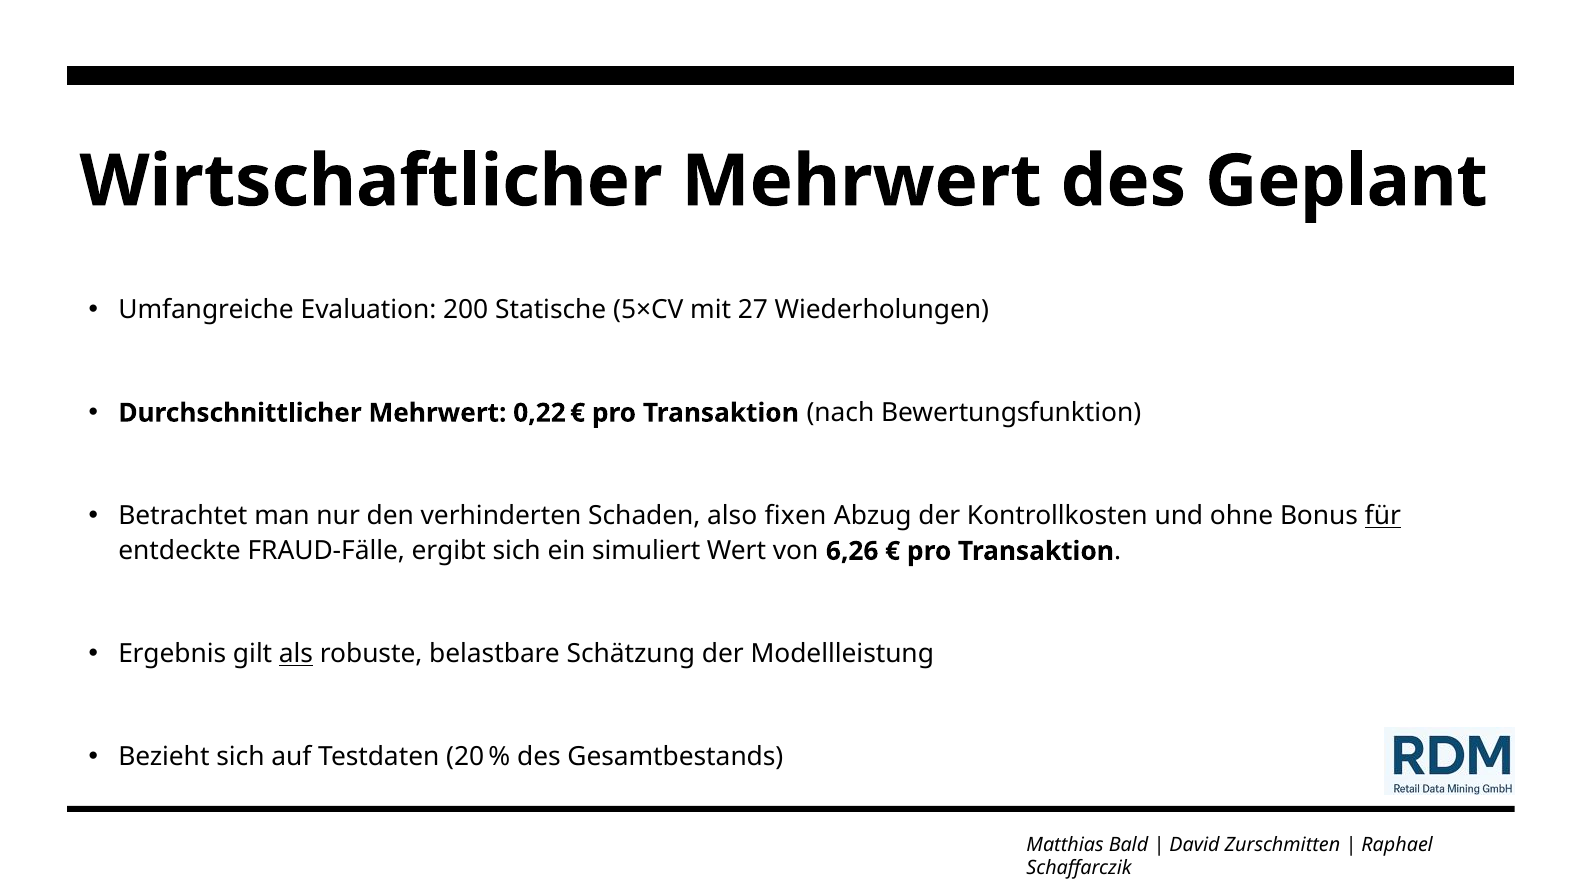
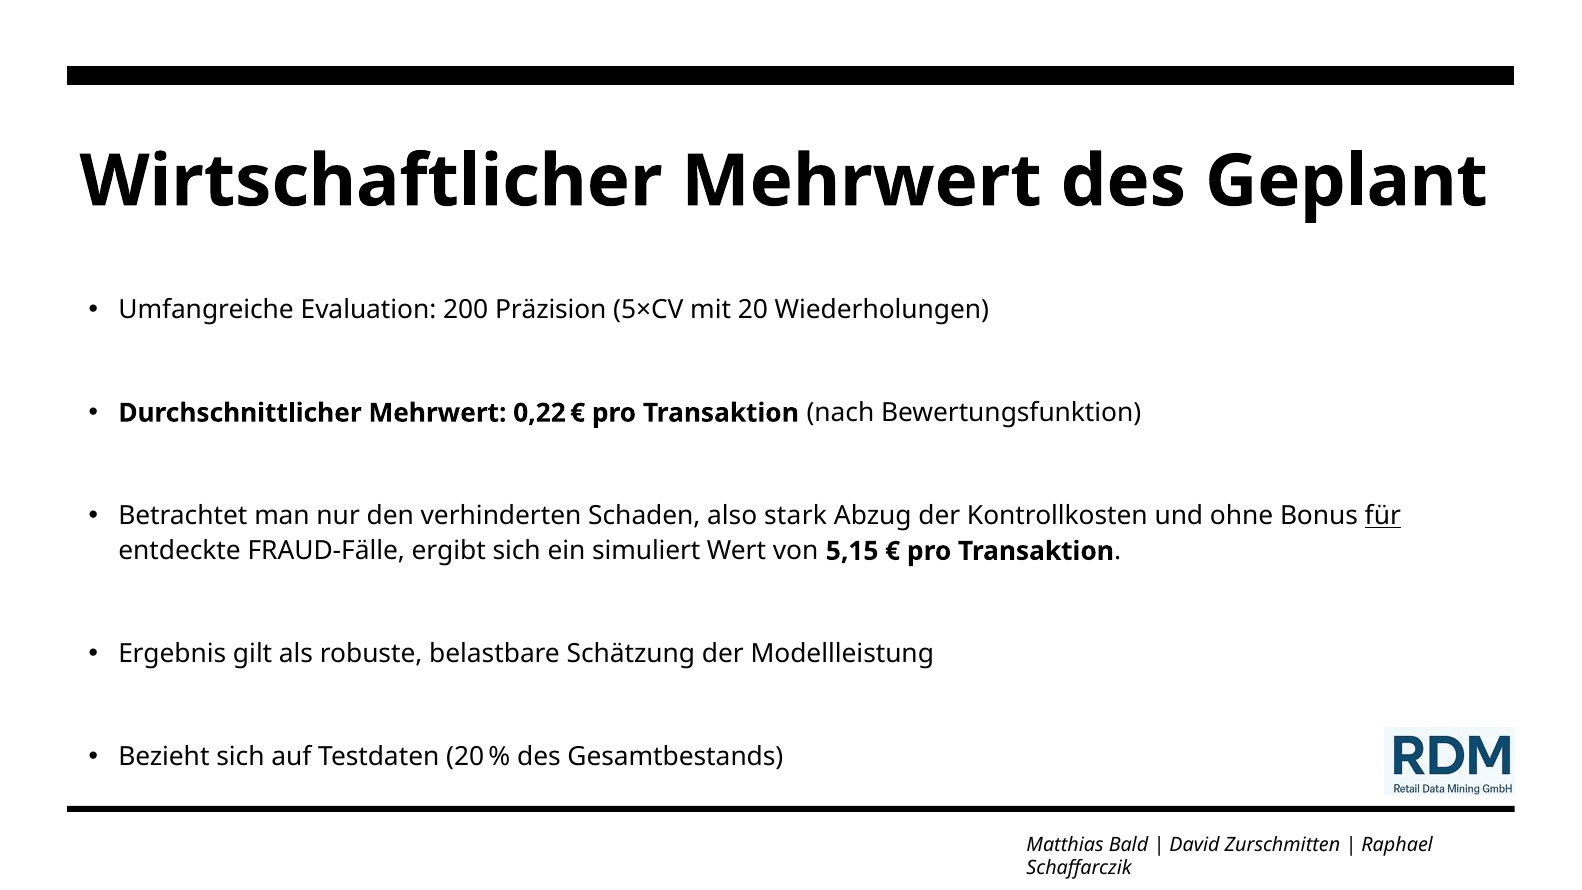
Statische: Statische -> Präzision (551, 310)
mit 27: 27 -> 20 (753, 310)
fixen: fixen -> stark (796, 516)
6,26: 6,26 -> 5,15 (852, 551)
als underline: present -> none (296, 654)
